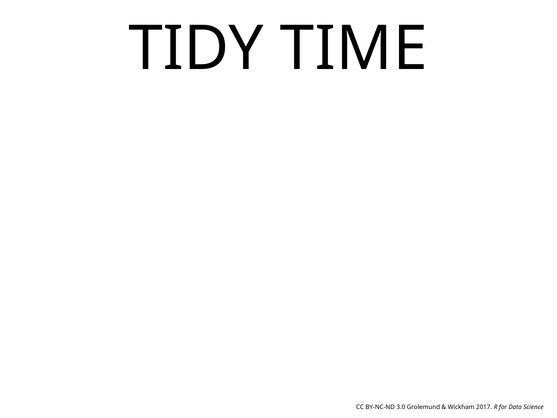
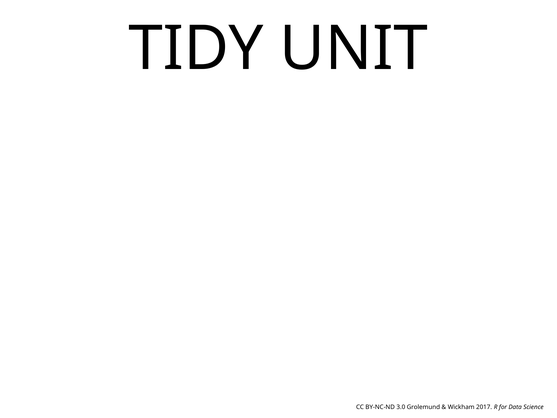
TIME: TIME -> UNIT (354, 49)
